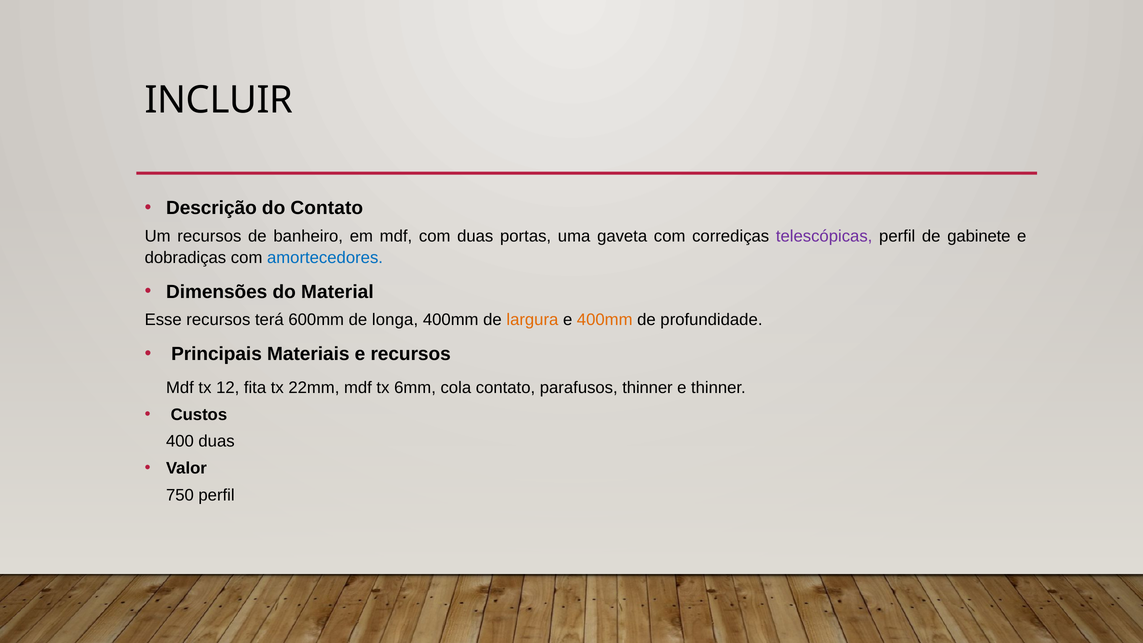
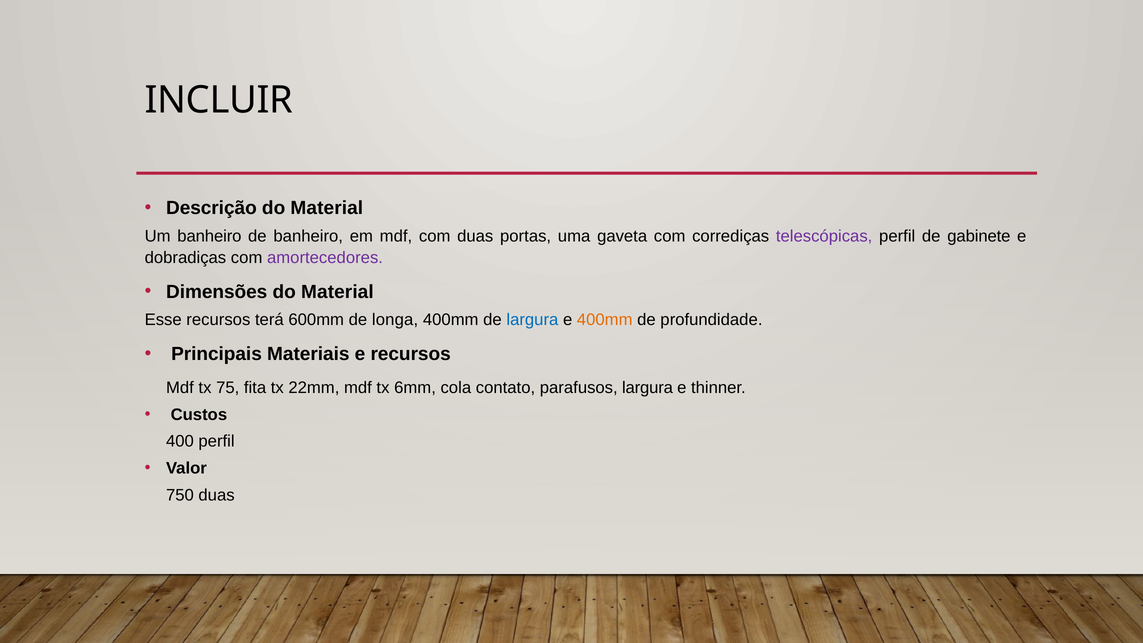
Descrição do Contato: Contato -> Material (327, 208)
Um recursos: recursos -> banheiro (209, 236)
amortecedores colour: blue -> purple (325, 258)
largura colour: orange -> blue (532, 320)
12: 12 -> 75 (228, 388)
parafusos thinner: thinner -> largura (647, 388)
400 duas: duas -> perfil (217, 441)
750 perfil: perfil -> duas (217, 495)
